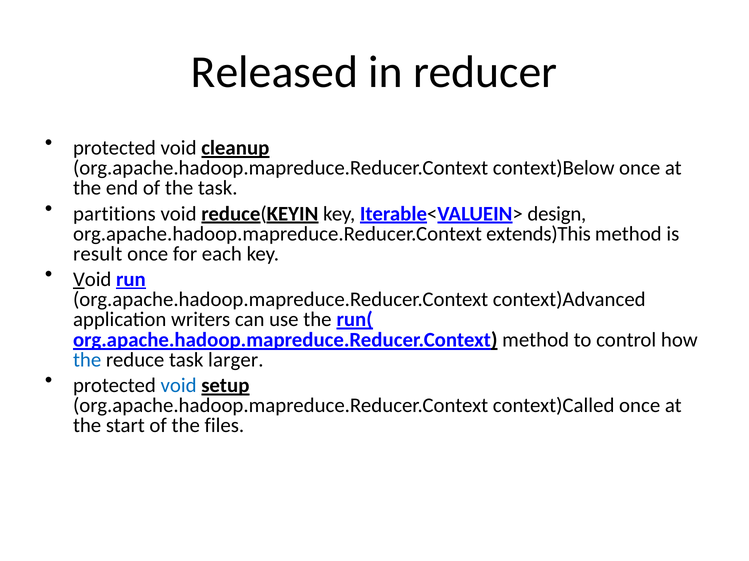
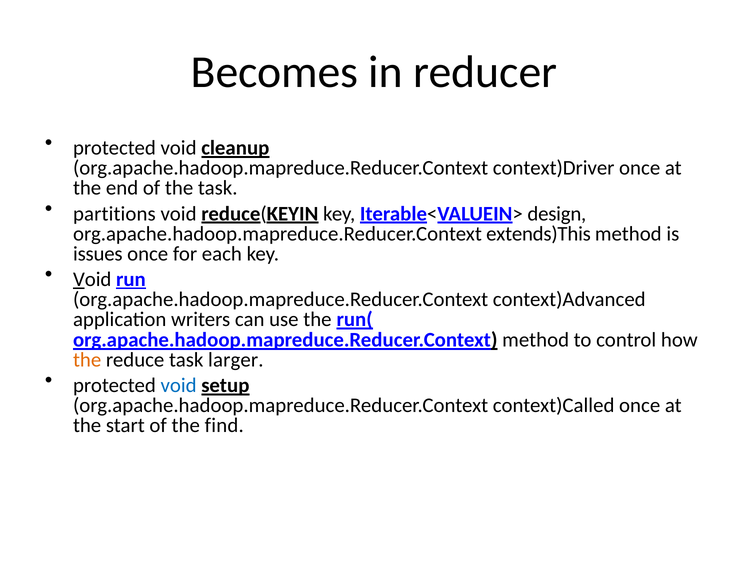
Released: Released -> Becomes (275, 73)
context)Below: context)Below -> context)Driver (554, 168)
result: result -> issues (98, 254)
the colour: blue -> orange (87, 360)
files: files -> find (224, 426)
